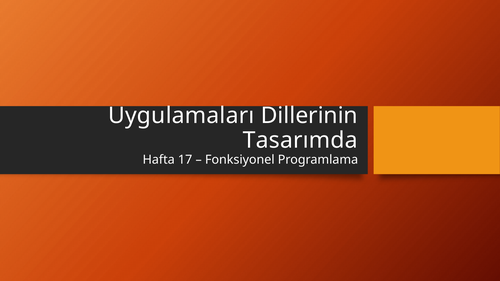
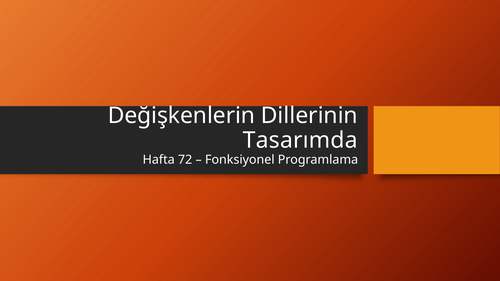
Uygulamaları: Uygulamaları -> Değişkenlerin (181, 116)
17: 17 -> 72 (185, 160)
